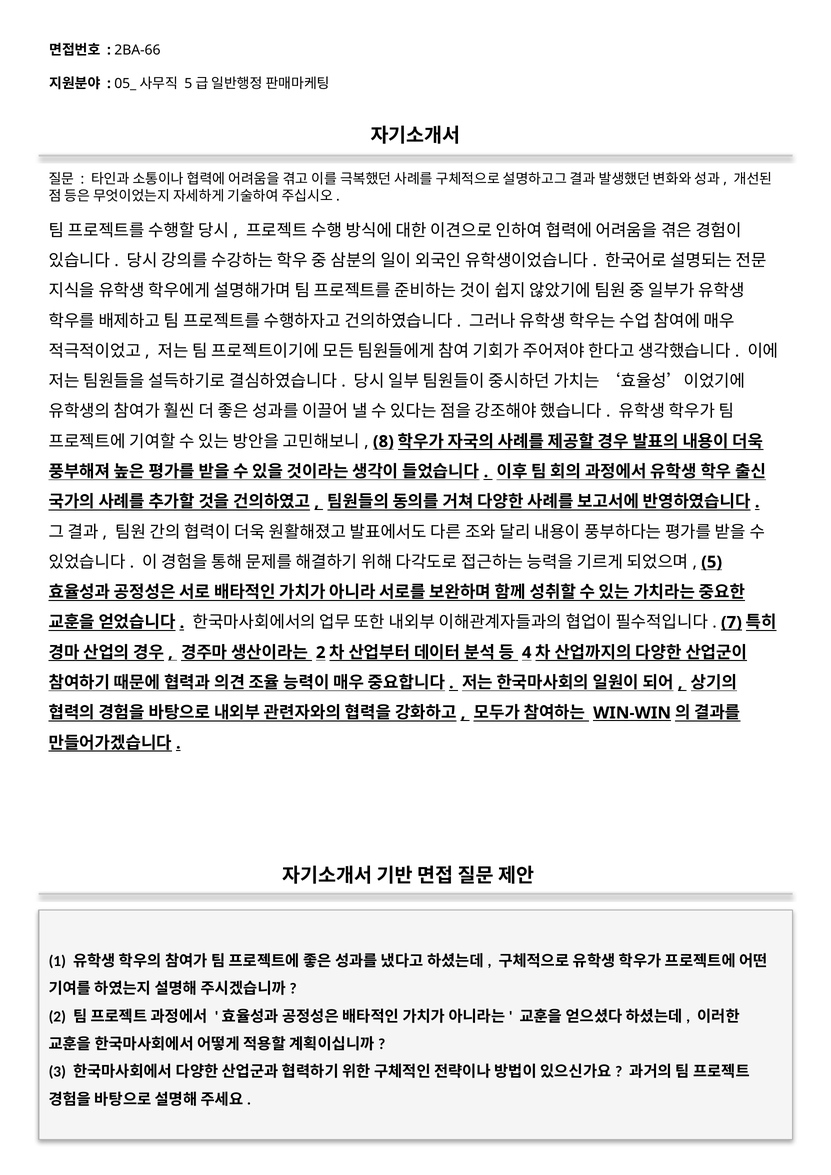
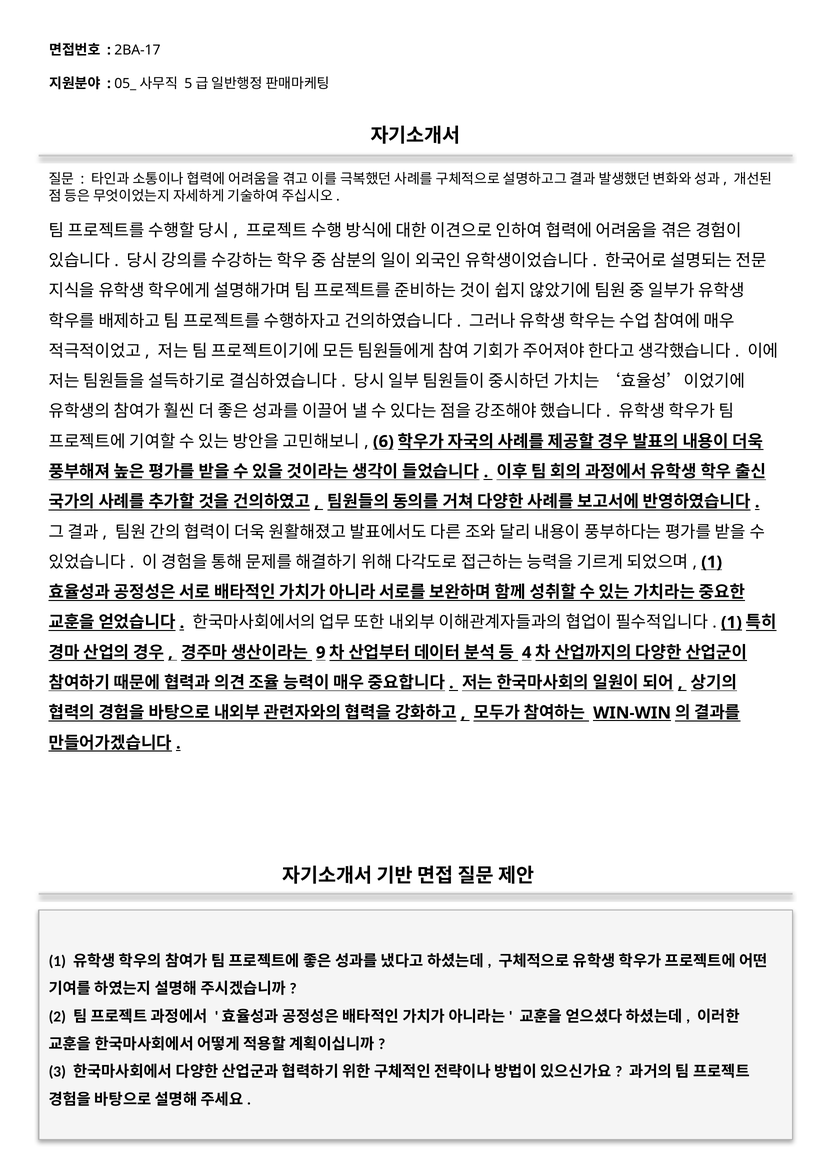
2BA-66: 2BA-66 -> 2BA-17 (137, 50)
8: 8 -> 6 (383, 442)
5: 5 -> 1 (712, 562)
7: 7 -> 1 (731, 623)
2: 2 -> 9 (321, 653)
